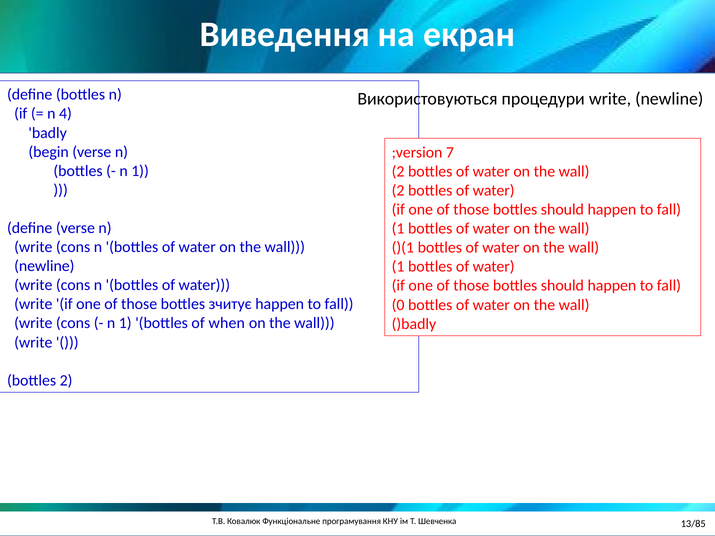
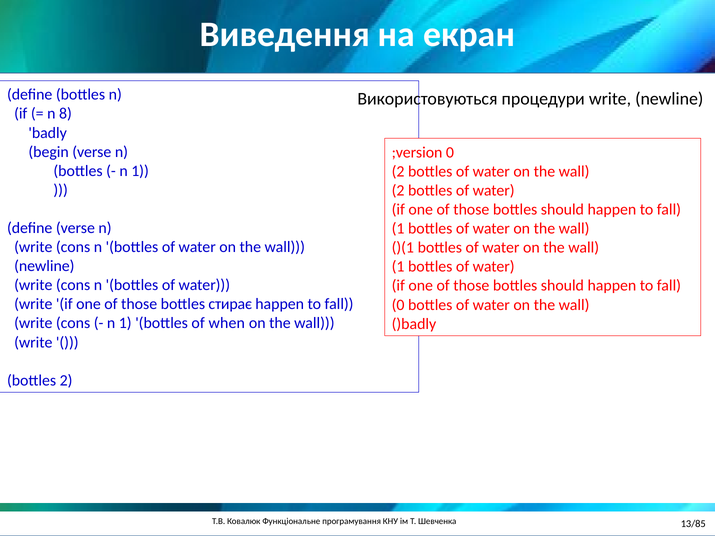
4: 4 -> 8 (66, 114)
;version 7: 7 -> 0 (450, 152)
зчитує: зчитує -> стирає (230, 304)
